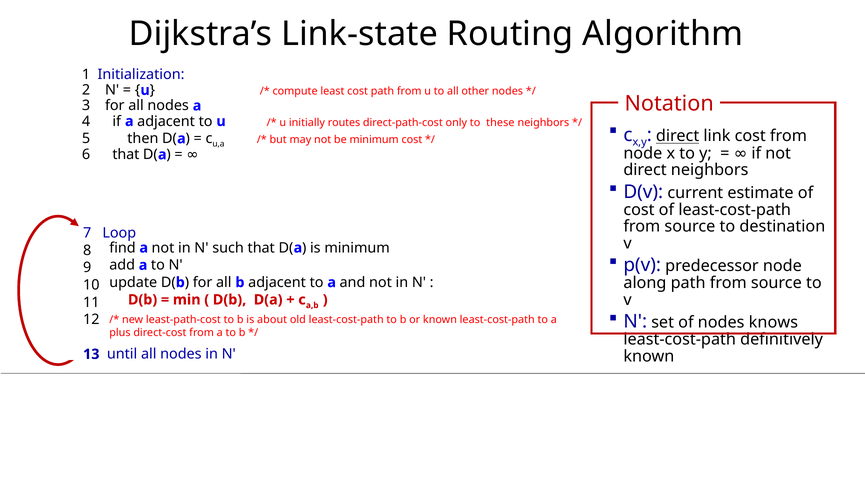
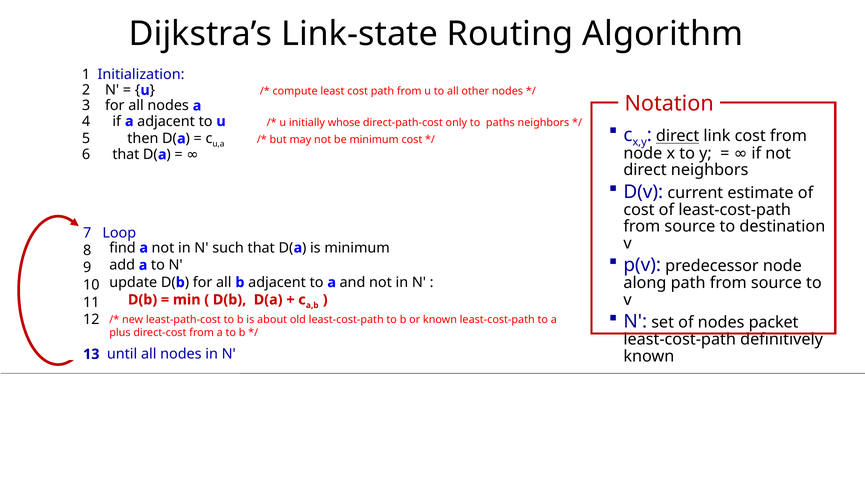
routes: routes -> whose (344, 122)
these: these -> paths (500, 122)
knows: knows -> packet (774, 322)
